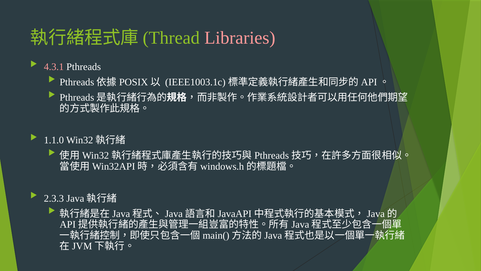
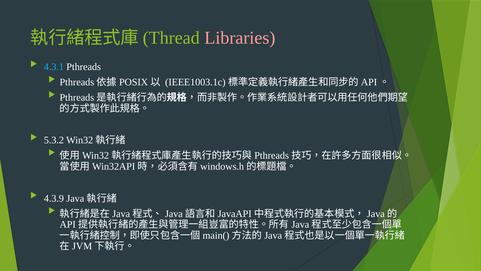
4.3.1 colour: pink -> light blue (54, 67)
1.1.0: 1.1.0 -> 5.3.2 (54, 140)
2.3.3: 2.3.3 -> 4.3.9 (54, 198)
